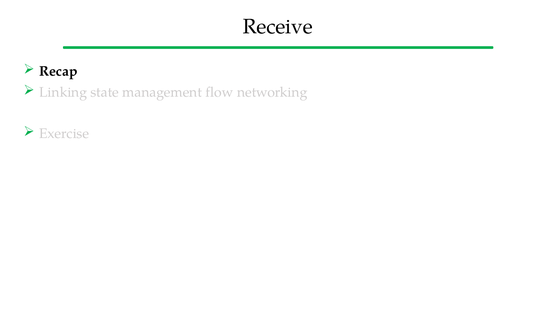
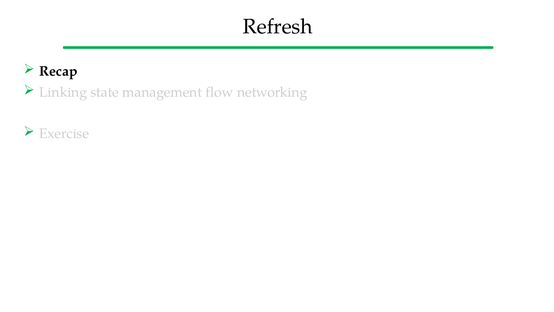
Receive: Receive -> Refresh (278, 27)
